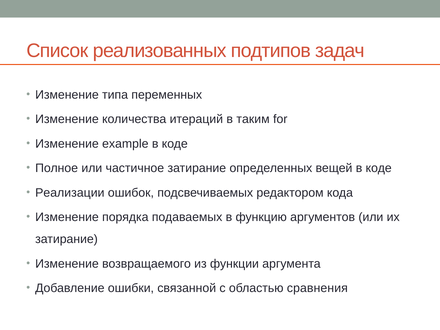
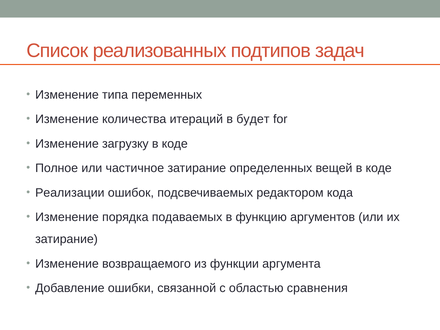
таким: таким -> будет (253, 119)
example: example -> загрузку (125, 144)
